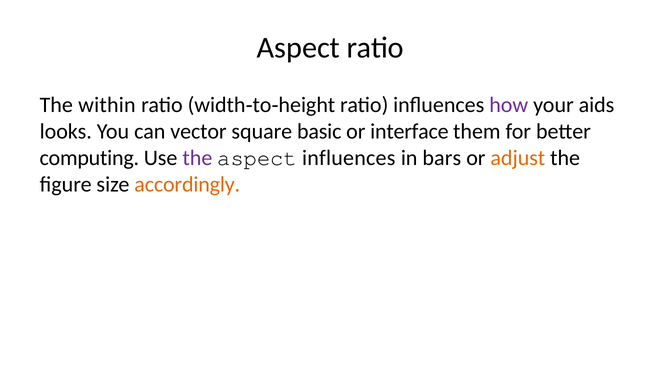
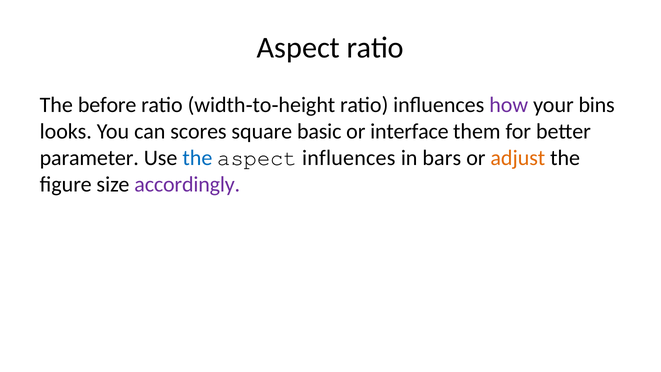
within: within -> before (107, 105)
aids: aids -> bins (597, 105)
vector: vector -> scores (198, 131)
computing: computing -> parameter (89, 158)
the colour: purple -> blue (197, 158)
accordingly colour: orange -> purple (187, 184)
